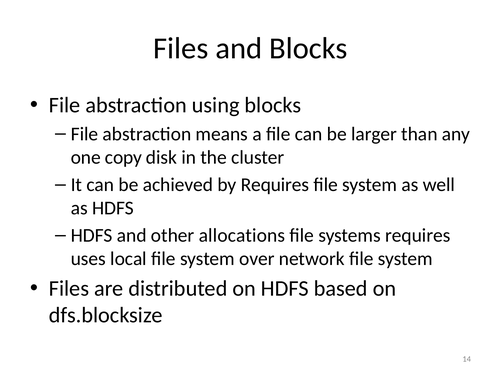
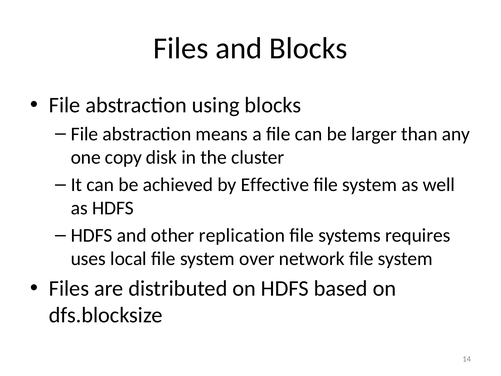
by Requires: Requires -> Effective (275, 185)
allocations: allocations -> replication (242, 235)
